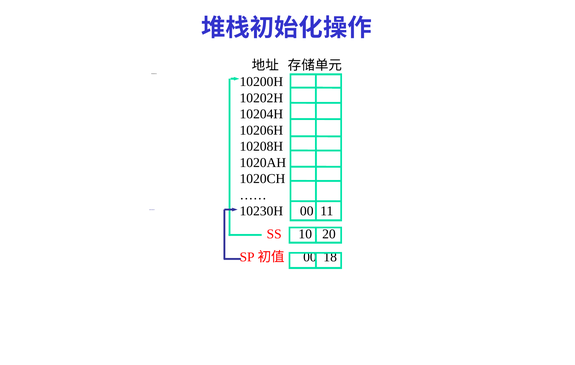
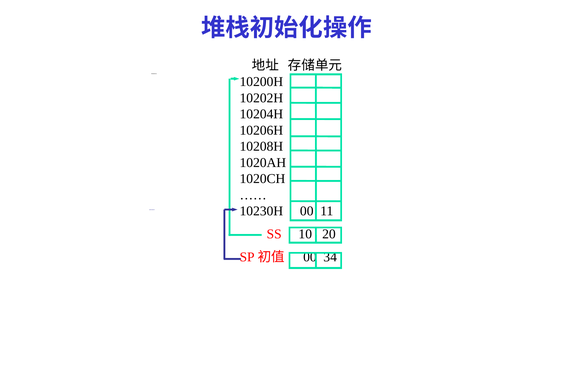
18: 18 -> 34 (330, 257)
